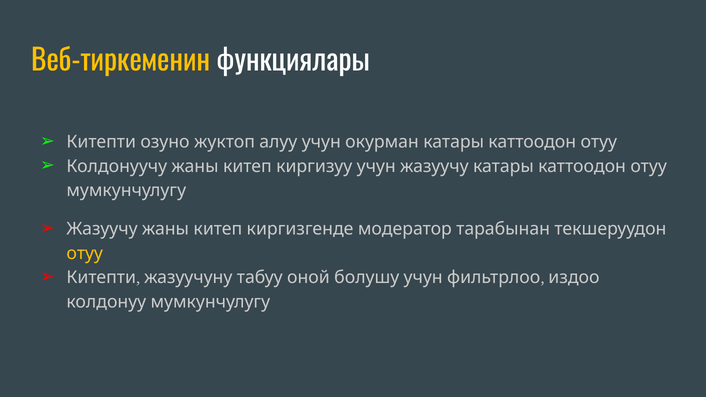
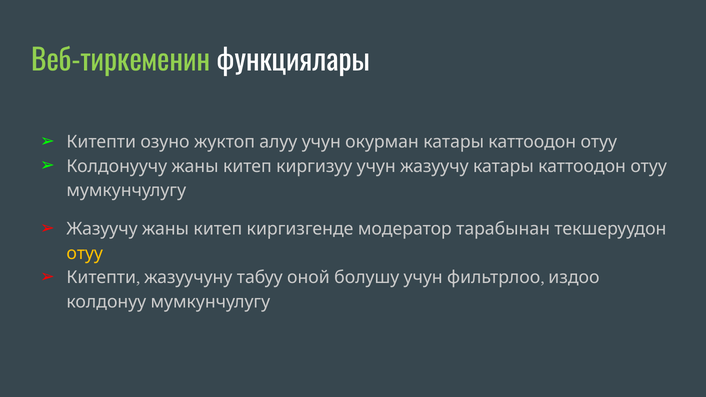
Веб-тиркеменин colour: yellow -> light green (121, 61)
